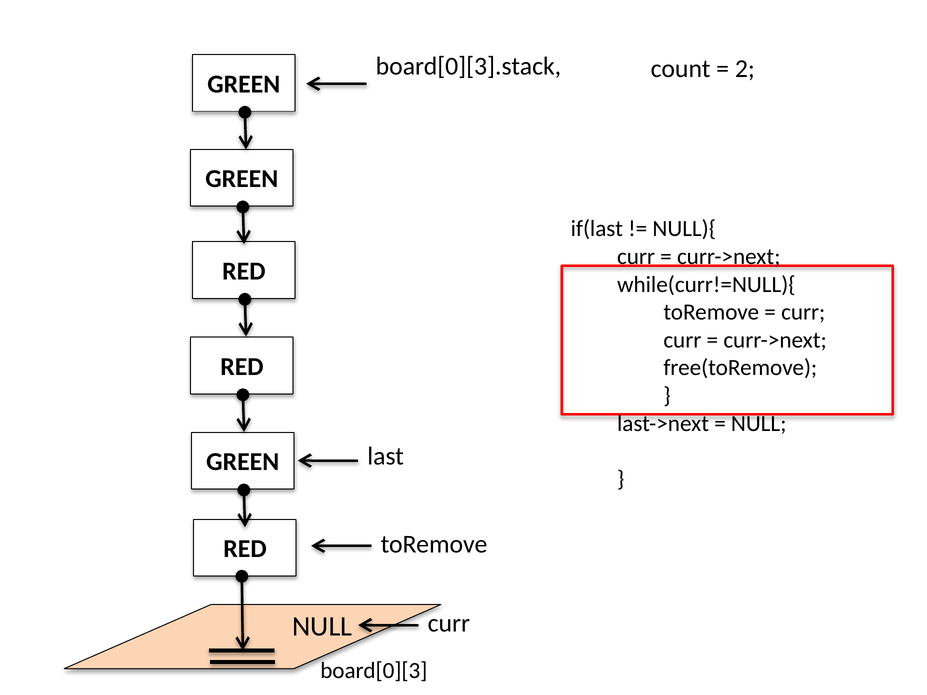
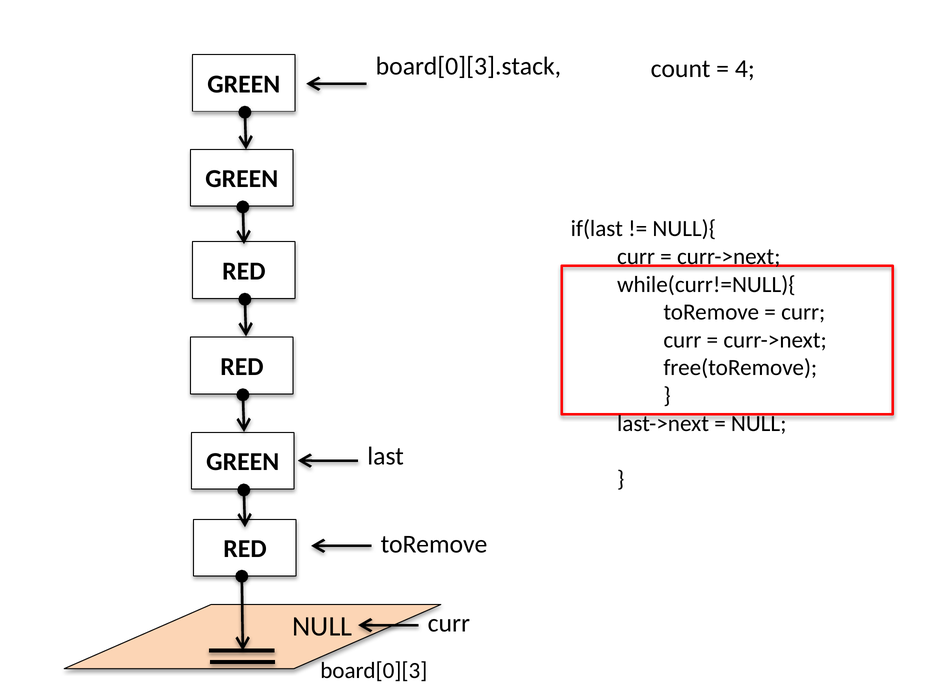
2: 2 -> 4 (745, 69)
